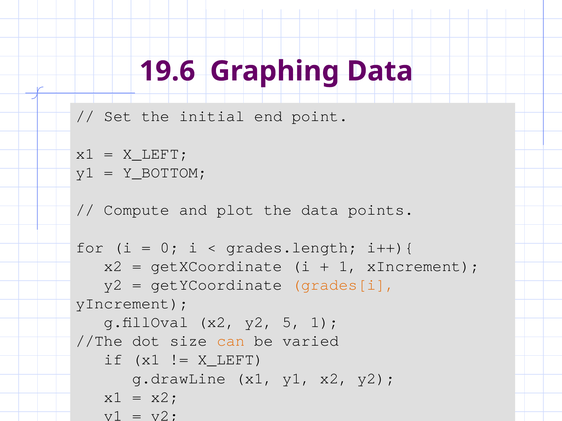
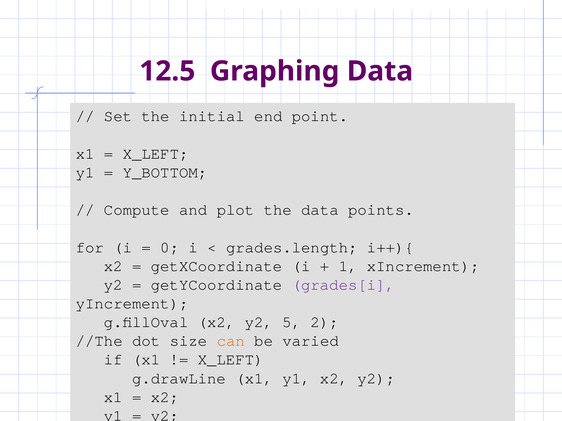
19.6: 19.6 -> 12.5 (167, 71)
grades[i colour: orange -> purple (343, 285)
5 1: 1 -> 2 (325, 322)
